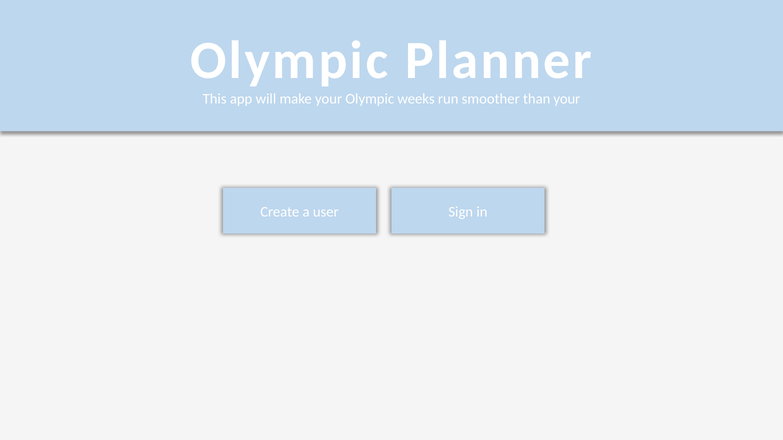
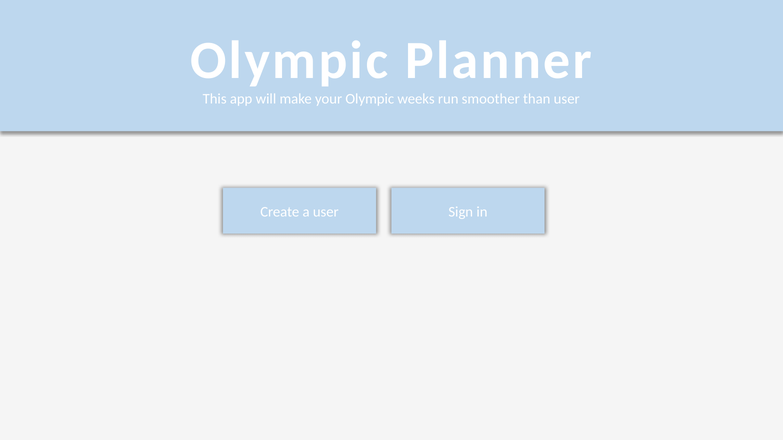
than your: your -> user (567, 99)
